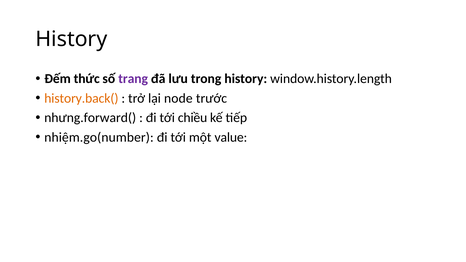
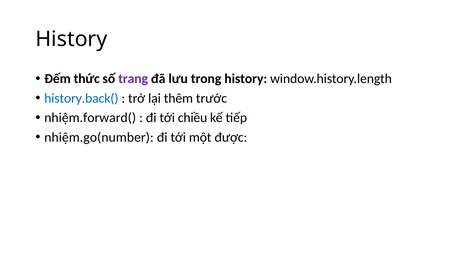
history.back( colour: orange -> blue (81, 98)
node: node -> thêm (178, 98)
nhưng.forward(: nhưng.forward( -> nhiệm.forward( (90, 118)
value: value -> được (231, 137)
